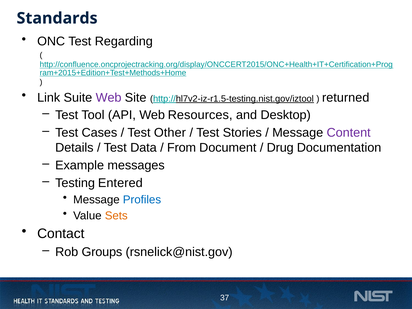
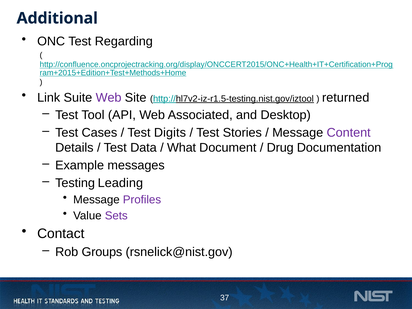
Standards: Standards -> Additional (57, 18)
Resources: Resources -> Associated (200, 115)
Other: Other -> Digits (170, 133)
From: From -> What (182, 148)
Entered: Entered -> Leading (120, 183)
Profiles colour: blue -> purple (142, 200)
Sets colour: orange -> purple (116, 216)
